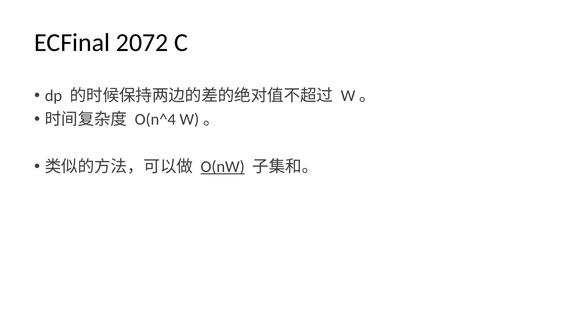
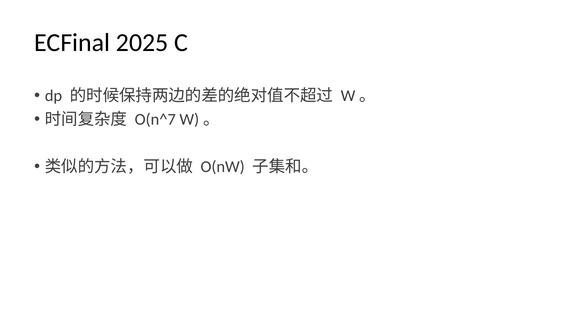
2072: 2072 -> 2025 (142, 43)
O(n^4: O(n^4 -> O(n^7 (155, 119)
O(nW underline: present -> none (223, 167)
